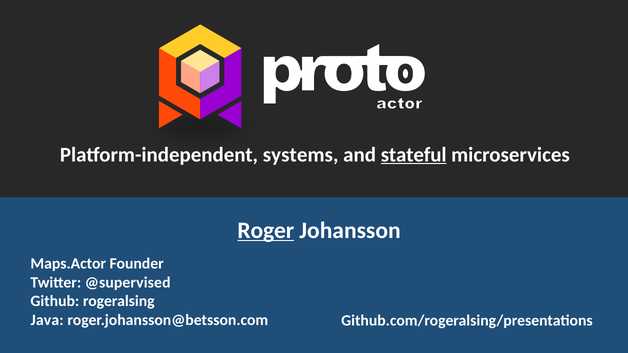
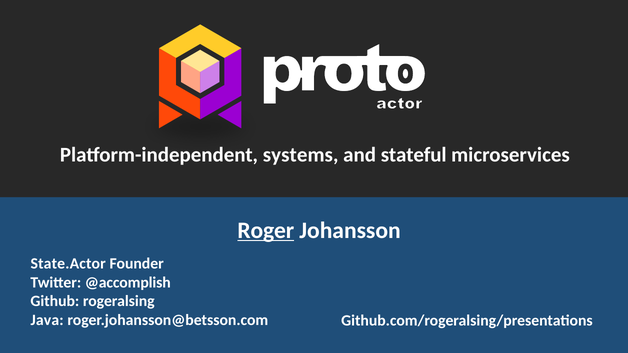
stateful underline: present -> none (414, 155)
Maps.Actor: Maps.Actor -> State.Actor (68, 264)
@supervised: @supervised -> @accomplish (128, 283)
